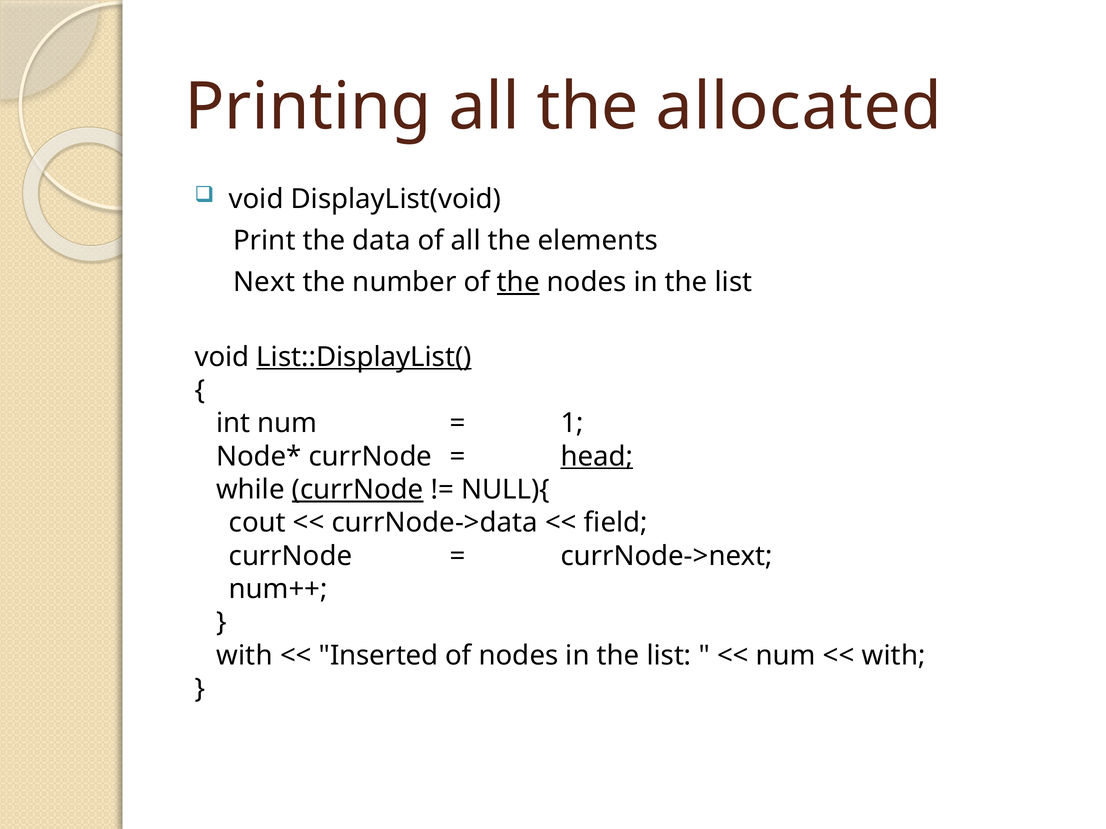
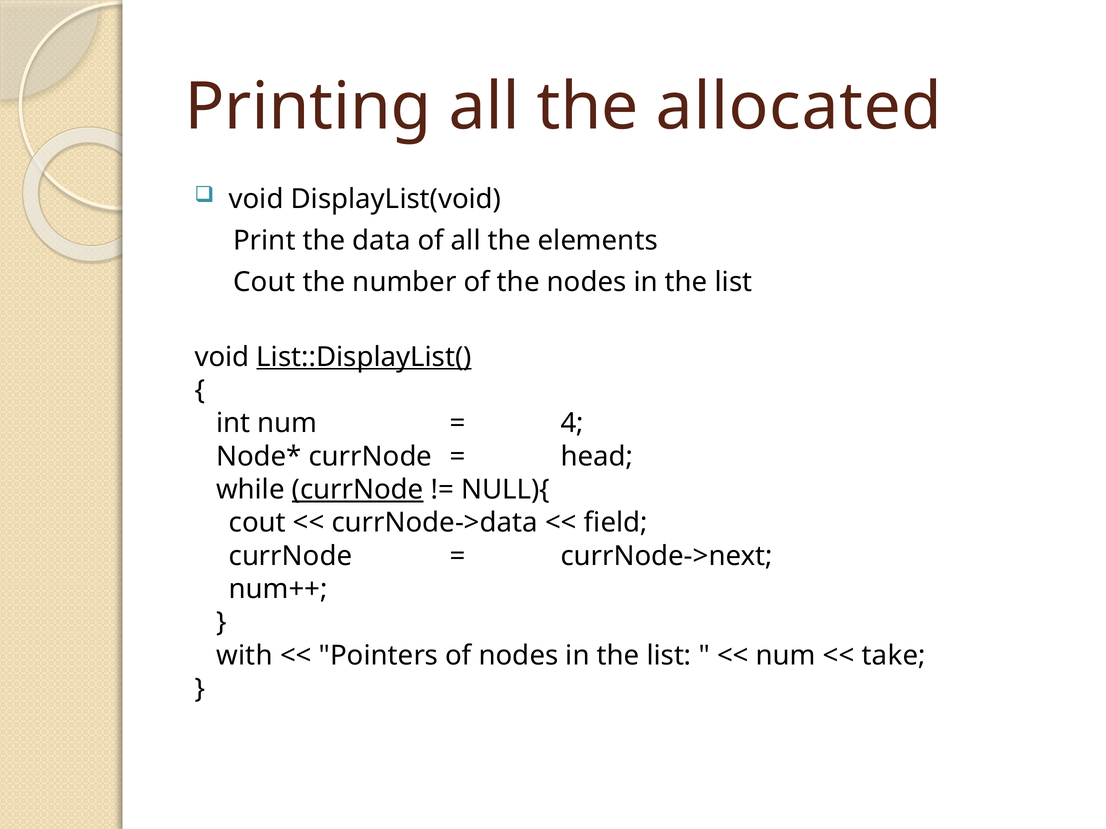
Next: Next -> Cout (264, 282)
the underline: present -> none (518, 282)
1: 1 -> 4 (572, 424)
head underline: present -> none (597, 457)
Inserted: Inserted -> Pointers (379, 656)
with: with -> take (894, 656)
